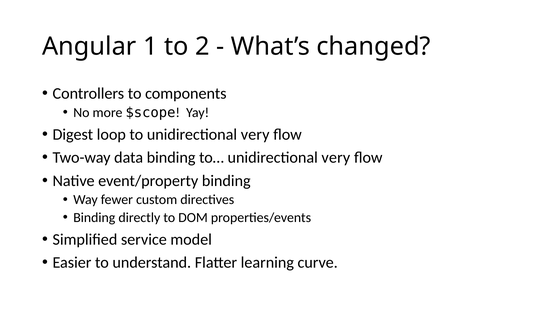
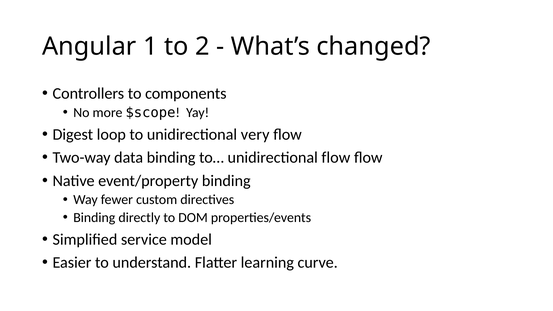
to… unidirectional very: very -> flow (336, 158)
